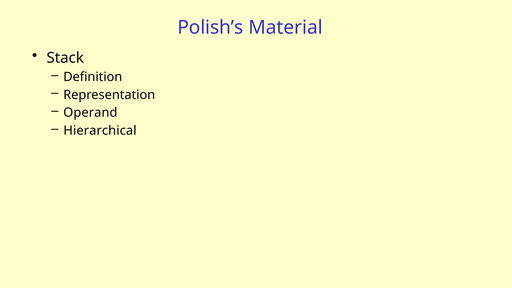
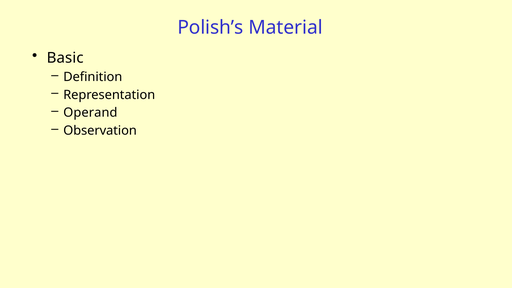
Stack: Stack -> Basic (65, 58)
Hierarchical: Hierarchical -> Observation (100, 131)
